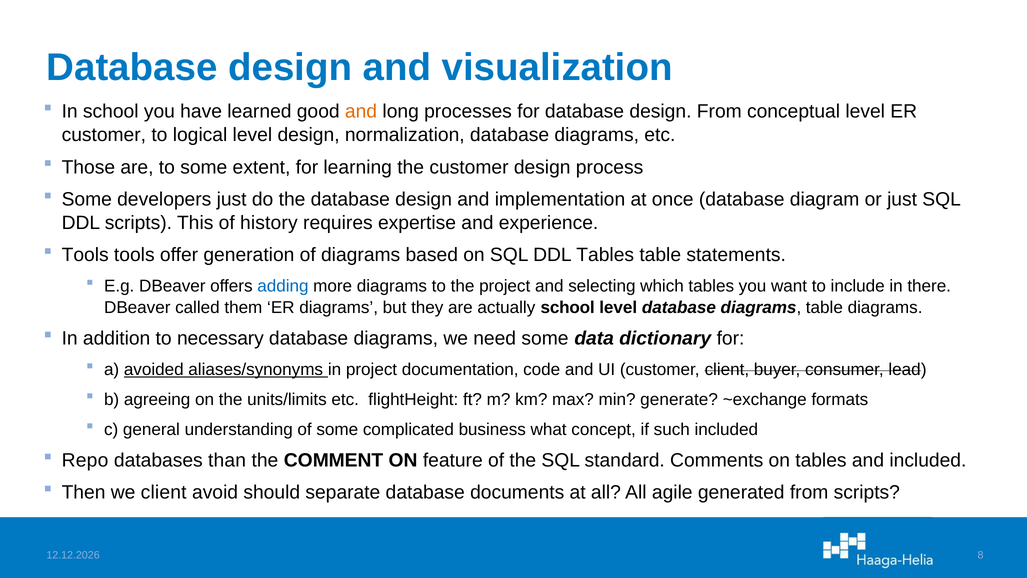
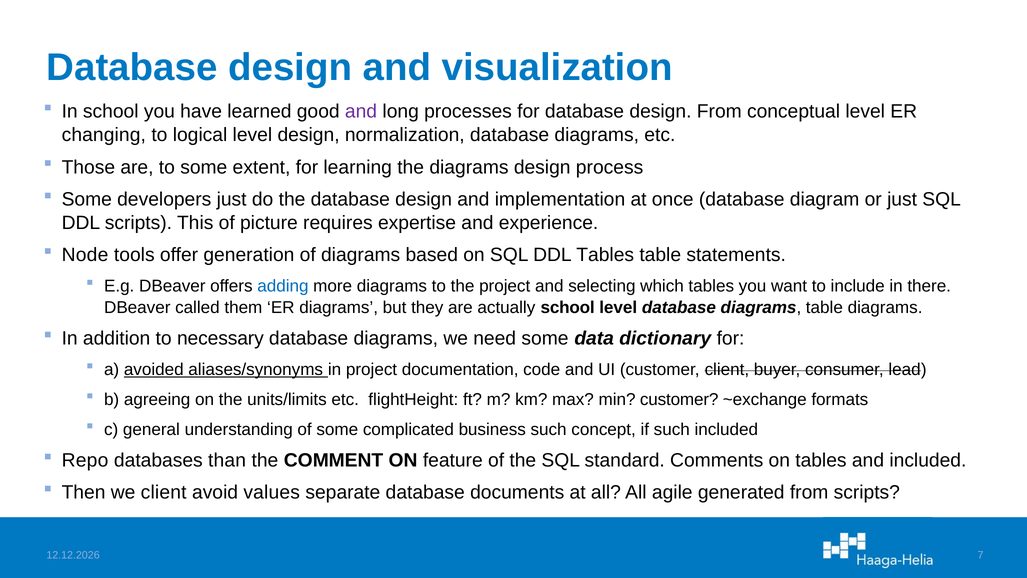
and colour: orange -> purple (361, 112)
customer: customer -> changing (104, 135)
the customer: customer -> diagrams (469, 167)
history: history -> picture (269, 223)
Tools: Tools -> Node (85, 255)
min generate: generate -> customer (679, 399)
business what: what -> such (549, 429)
should: should -> values (272, 492)
8: 8 -> 7 (981, 555)
